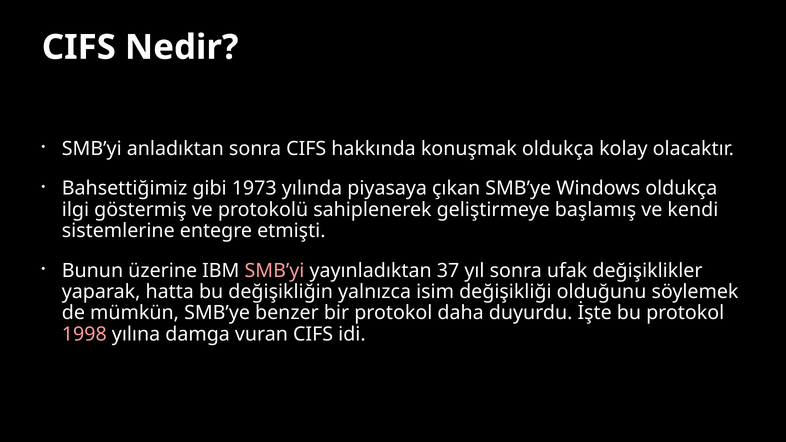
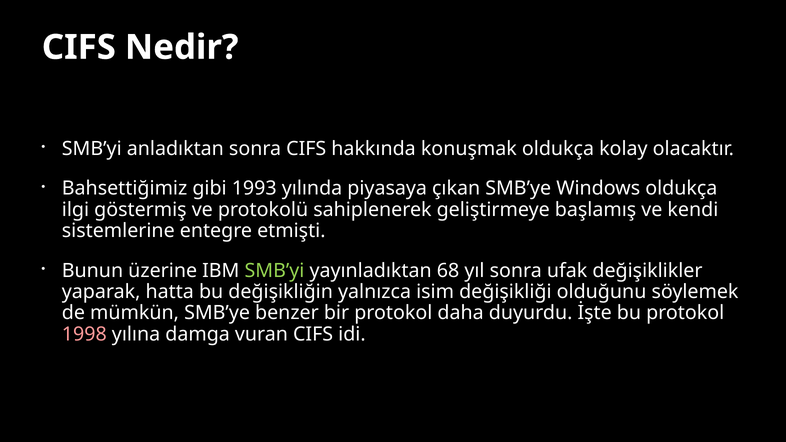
1973: 1973 -> 1993 (254, 189)
SMB’yi colour: pink -> light green (274, 271)
37: 37 -> 68 (448, 271)
